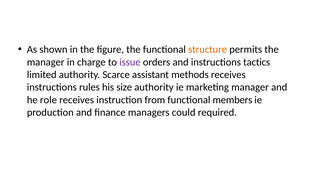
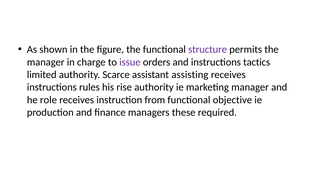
structure colour: orange -> purple (208, 49)
methods: methods -> assisting (190, 75)
size: size -> rise (124, 87)
members: members -> objective (232, 100)
could: could -> these (184, 112)
